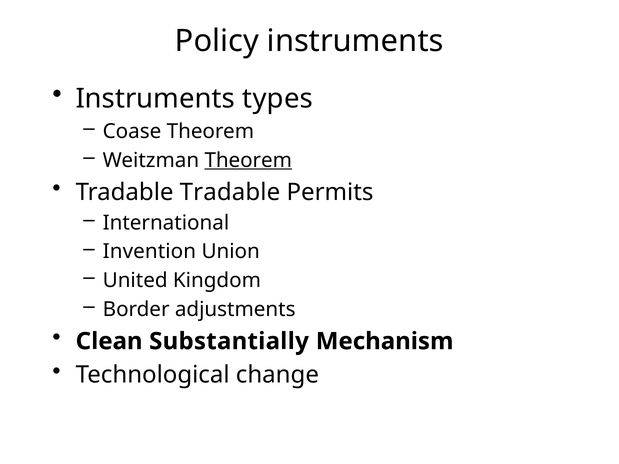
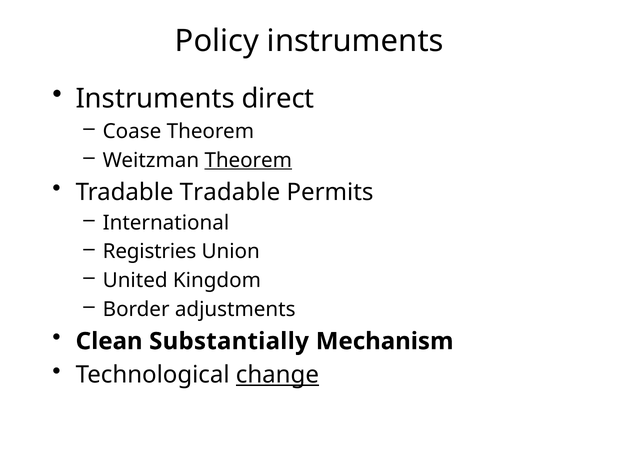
types: types -> direct (278, 99)
Invention: Invention -> Registries (150, 252)
change underline: none -> present (277, 375)
